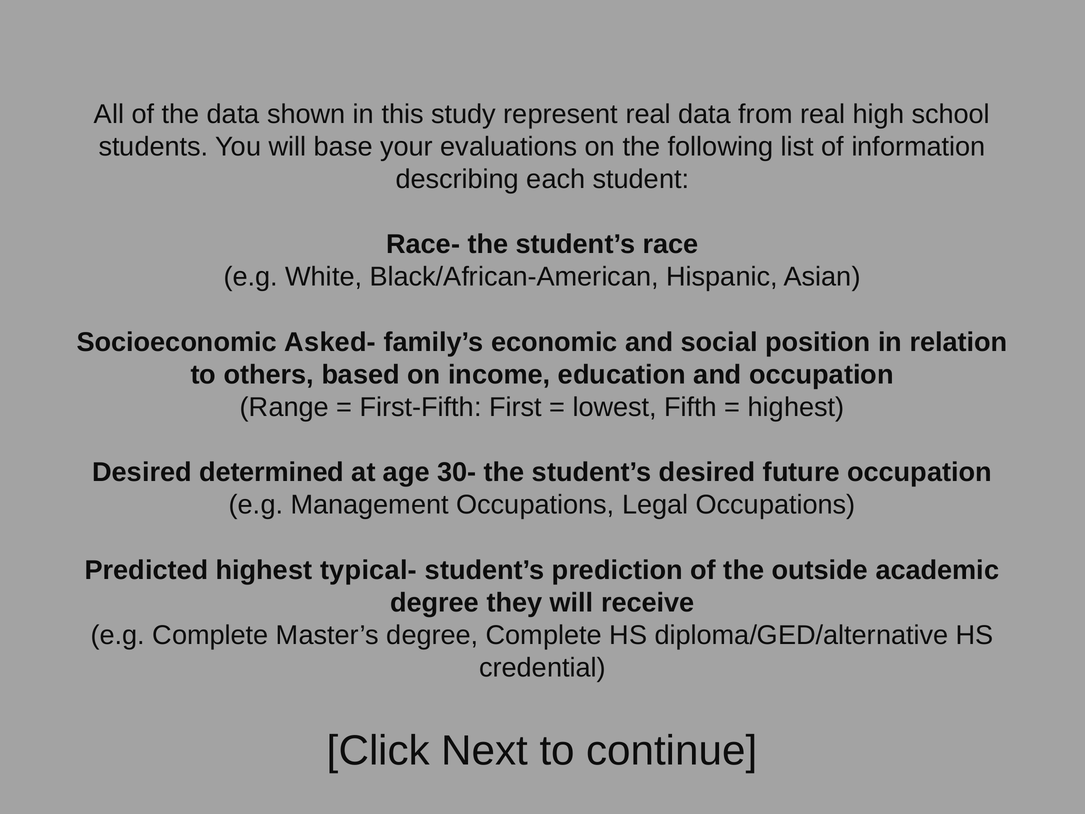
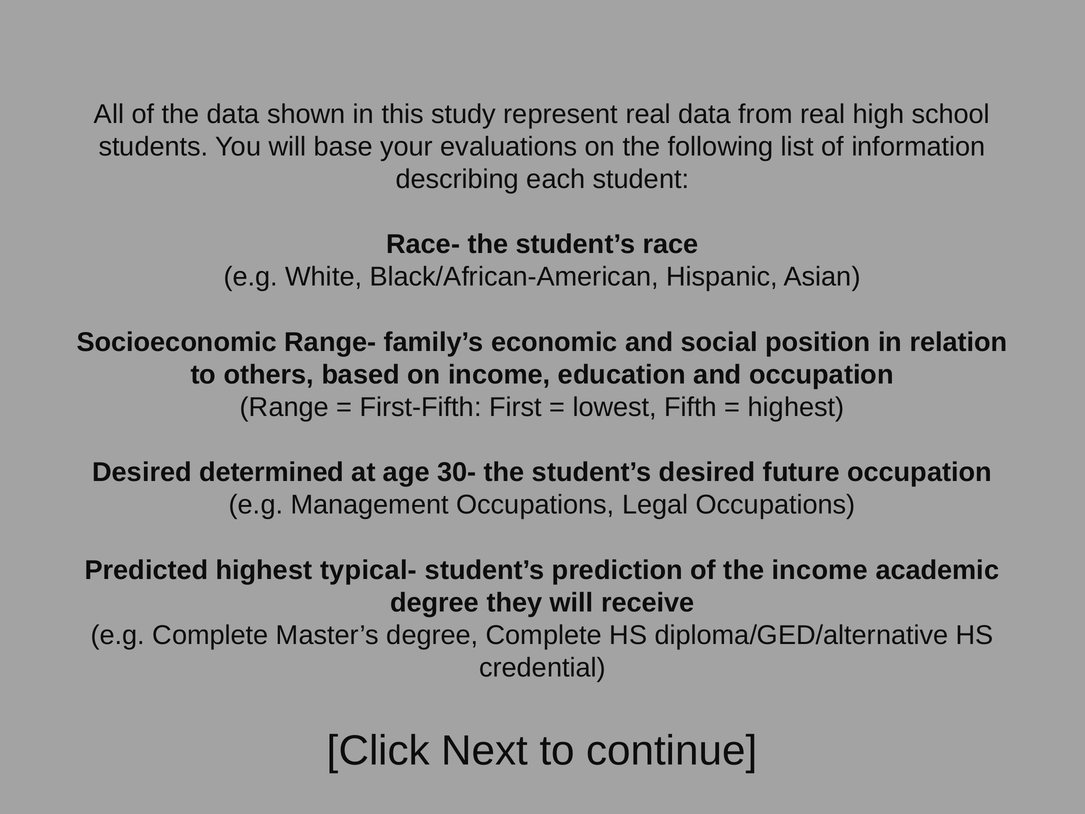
Asked-: Asked- -> Range- (330, 342)
the outside: outside -> income (820, 570)
